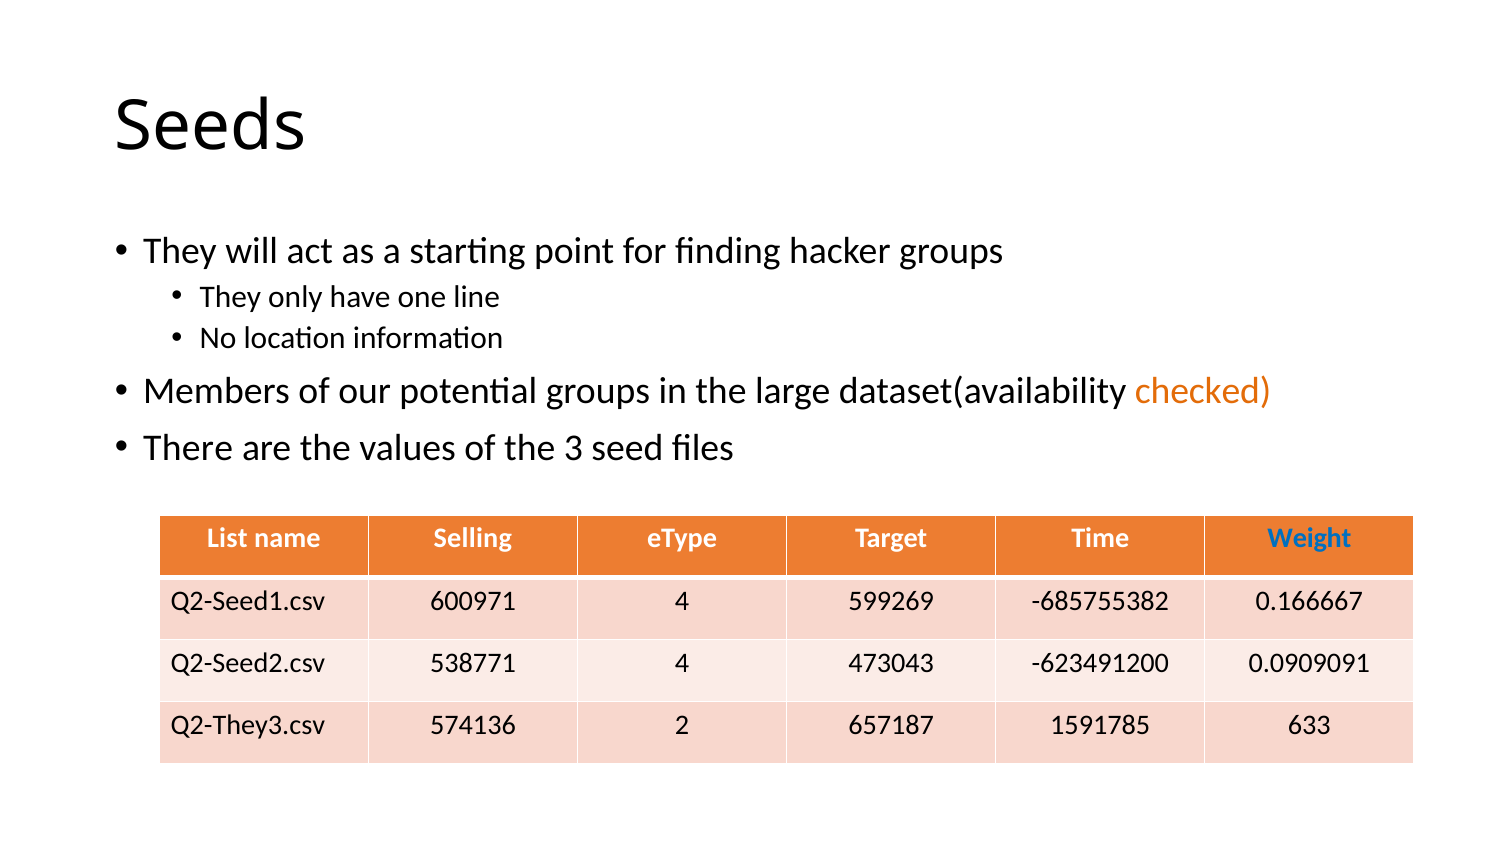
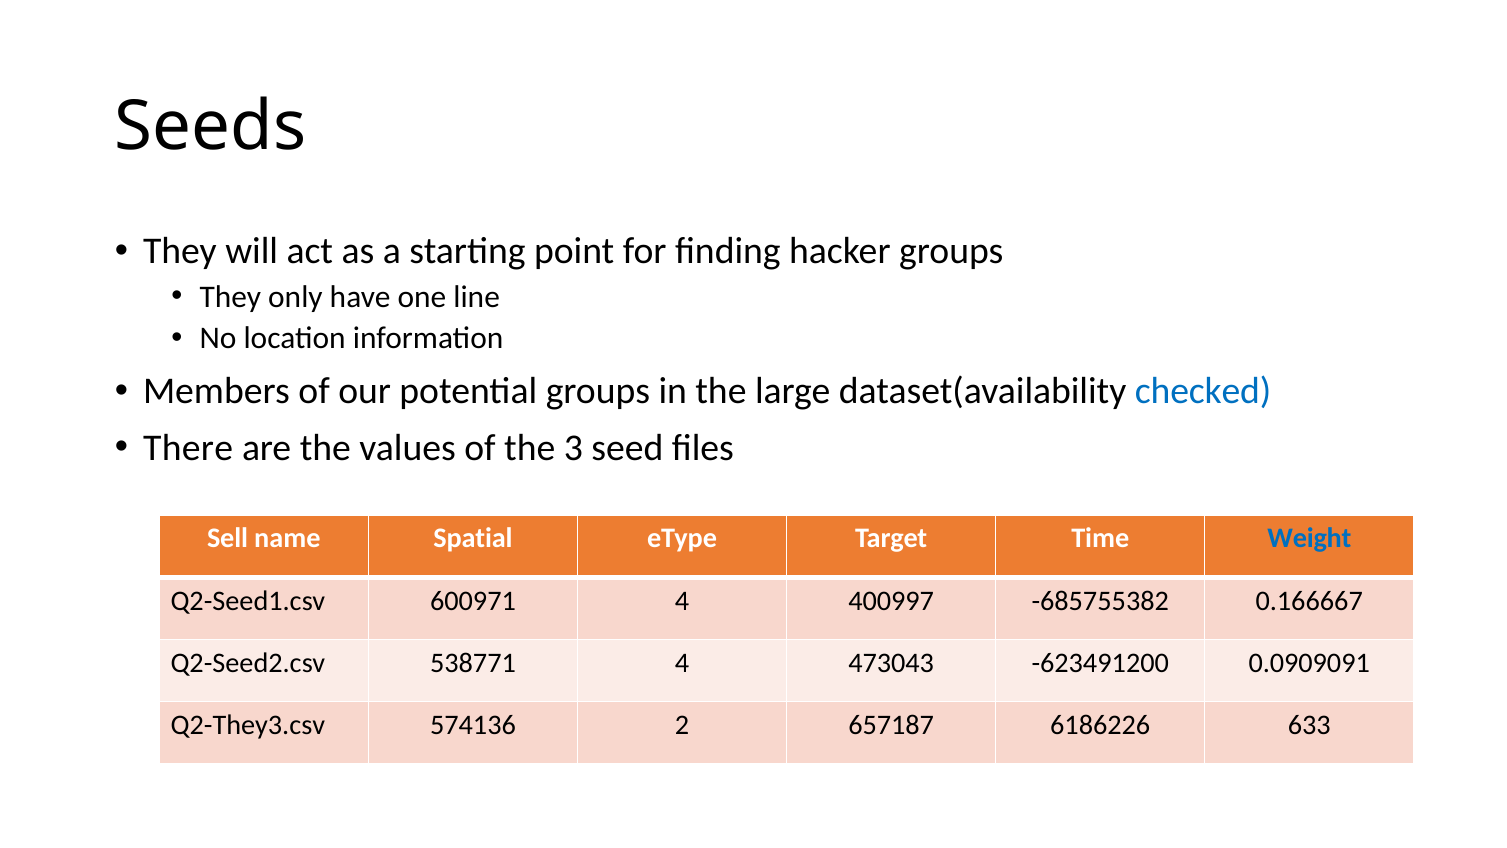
checked colour: orange -> blue (1203, 391)
List: List -> Sell (228, 538)
Selling: Selling -> Spatial (473, 538)
599269: 599269 -> 400997 (891, 600)
1591785: 1591785 -> 6186226 (1100, 725)
